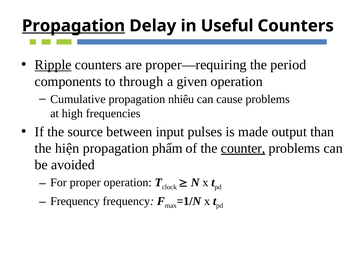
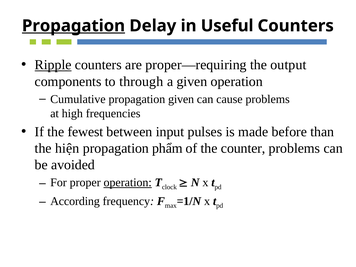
period: period -> output (288, 65)
propagation nhiêu: nhiêu -> given (181, 99)
source: source -> fewest (85, 132)
output: output -> before (289, 132)
counter underline: present -> none (243, 148)
operation underline: none -> present (128, 183)
Frequency: Frequency -> According (75, 201)
